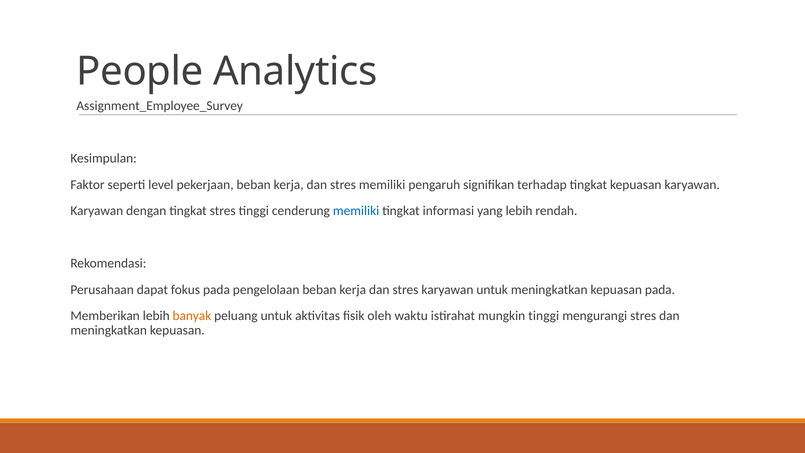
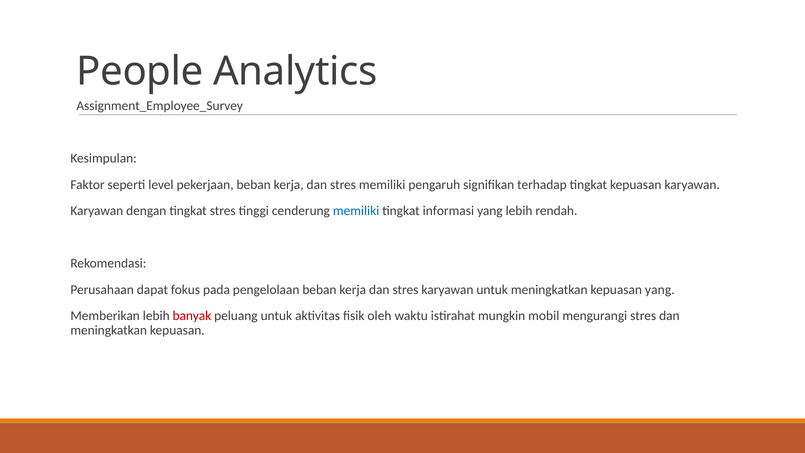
kepuasan pada: pada -> yang (660, 290)
banyak colour: orange -> red (192, 316)
mungkin tinggi: tinggi -> mobil (544, 316)
